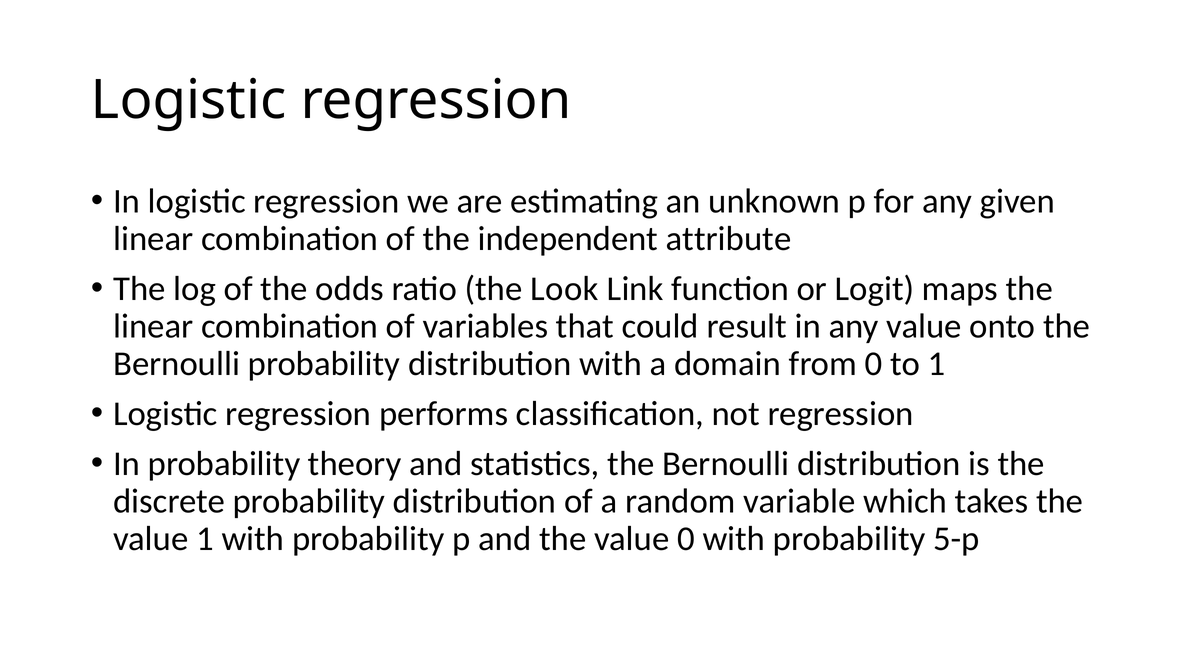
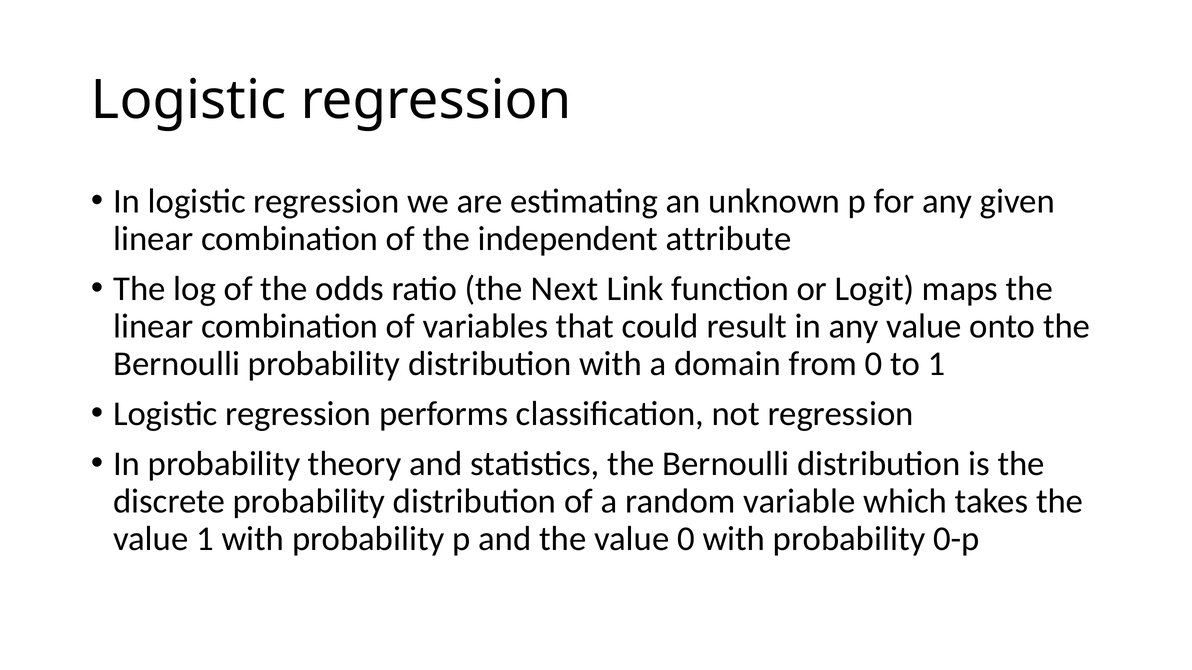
Look: Look -> Next (565, 289)
5-p: 5-p -> 0-p (956, 539)
